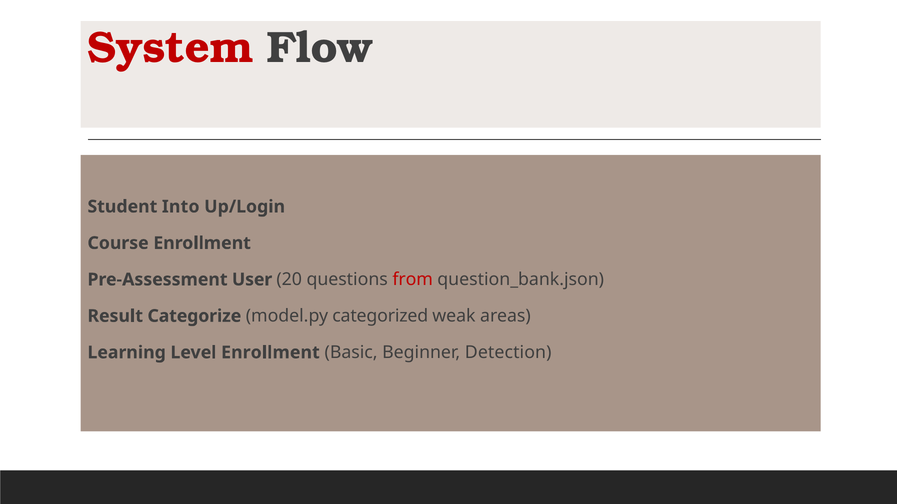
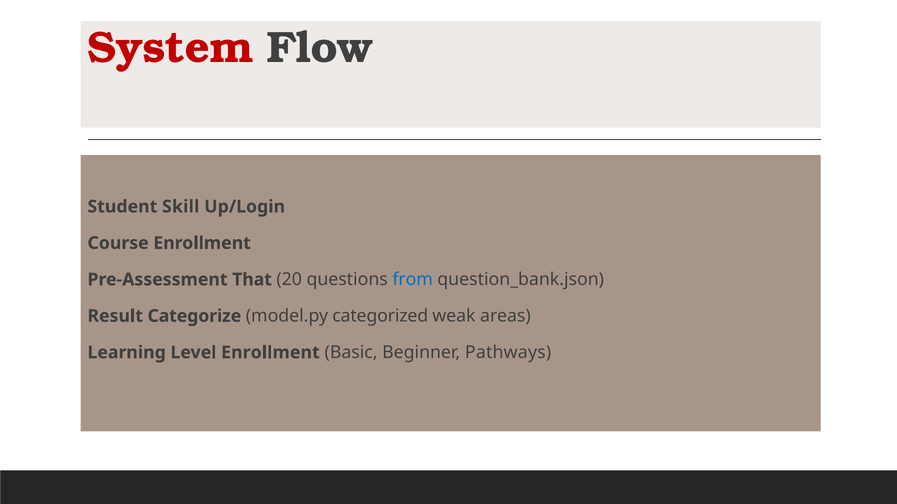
Into: Into -> Skill (181, 207)
User: User -> That (252, 280)
from colour: red -> blue (413, 280)
Detection: Detection -> Pathways (508, 353)
